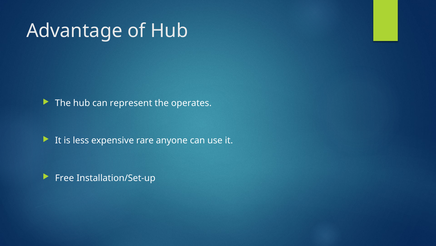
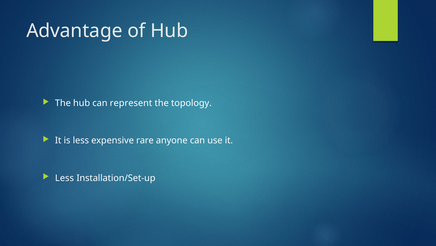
operates: operates -> topology (191, 103)
Free: Free -> Less (65, 177)
